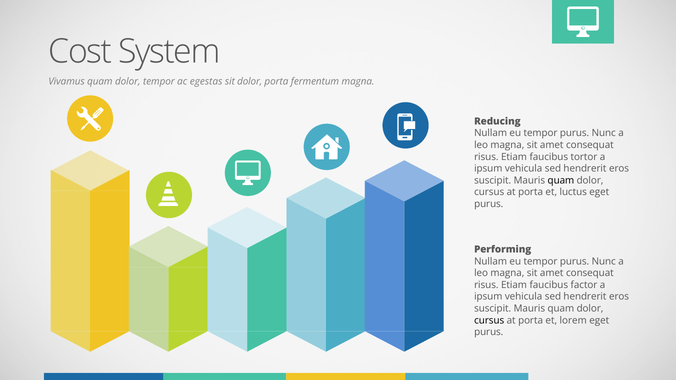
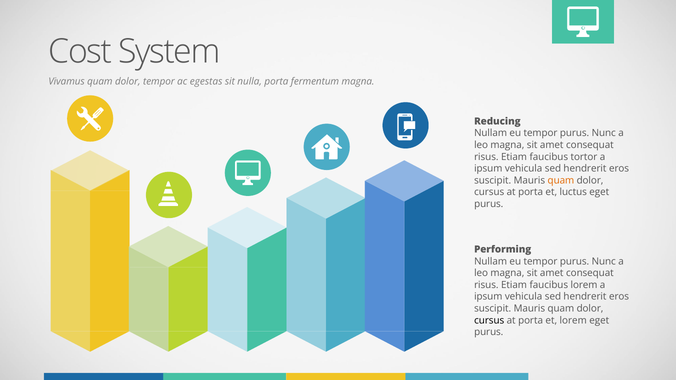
sit dolor: dolor -> nulla (250, 81)
quam colour: black -> orange (561, 181)
faucibus factor: factor -> lorem (584, 285)
